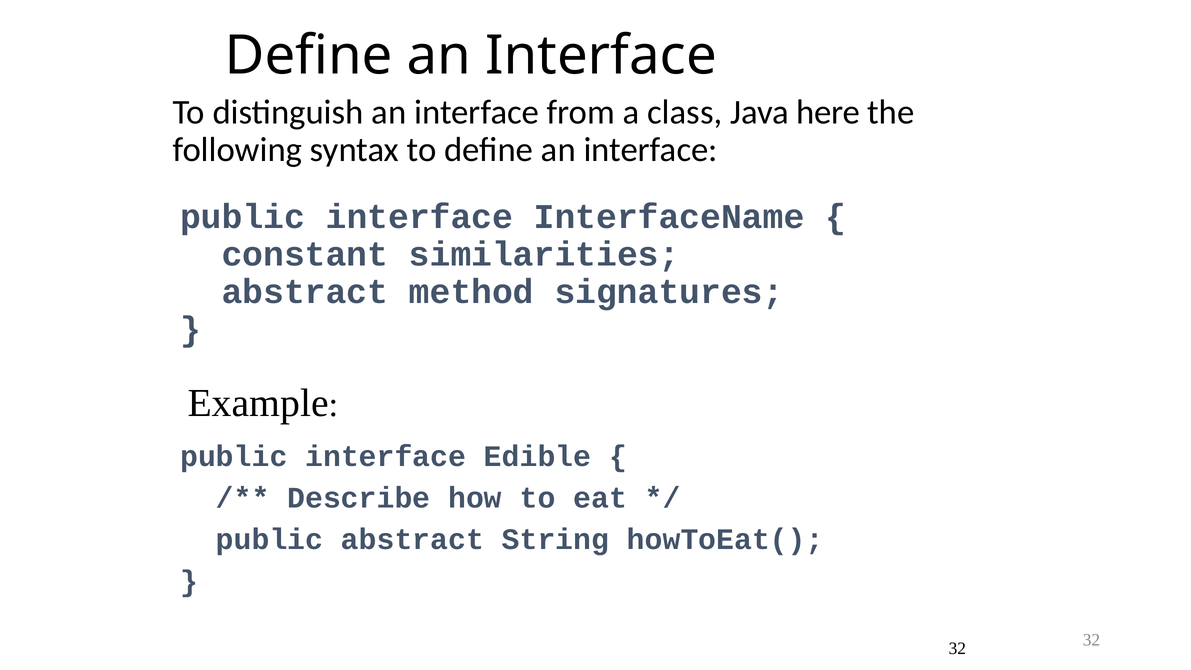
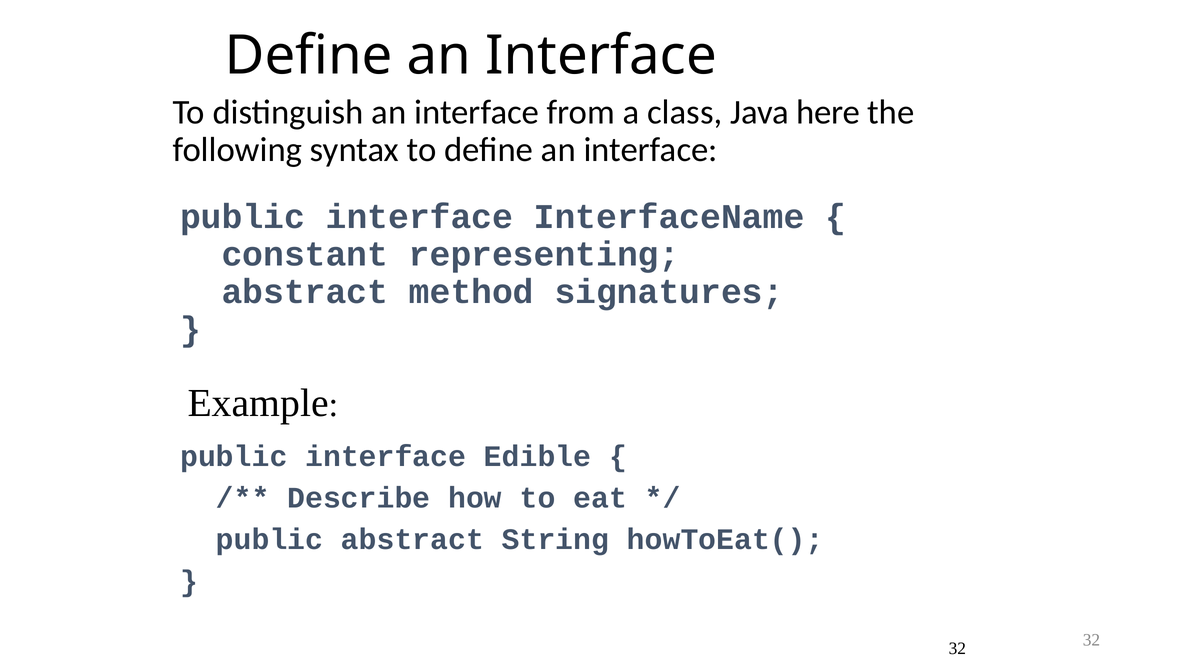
similarities: similarities -> representing (544, 254)
